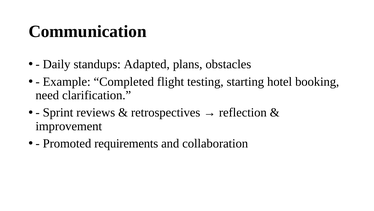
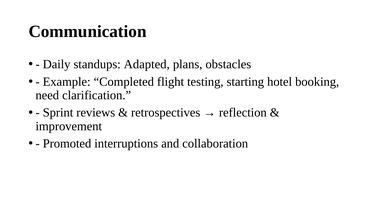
requirements: requirements -> interruptions (126, 143)
